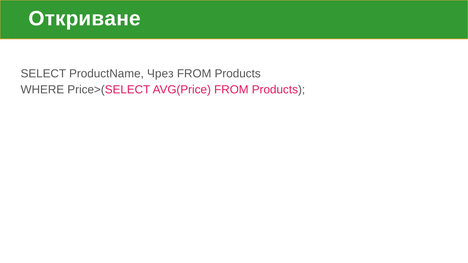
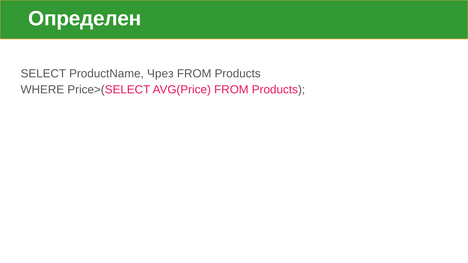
Откриване: Откриване -> Определен (85, 19)
